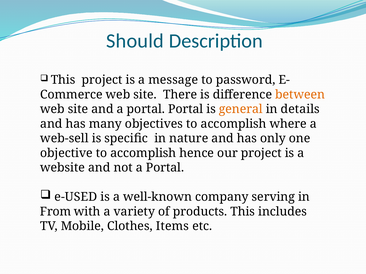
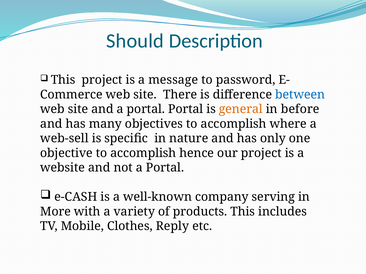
between colour: orange -> blue (300, 95)
details: details -> before (300, 109)
e-USED: e-USED -> e-CASH (76, 197)
From: From -> More (56, 212)
Items: Items -> Reply (172, 227)
